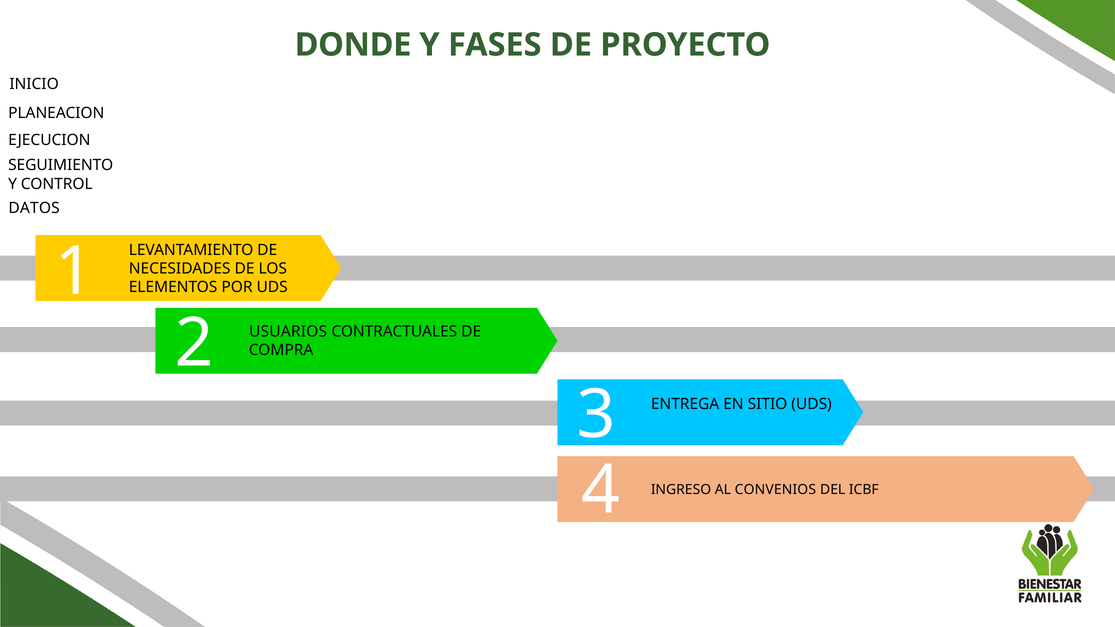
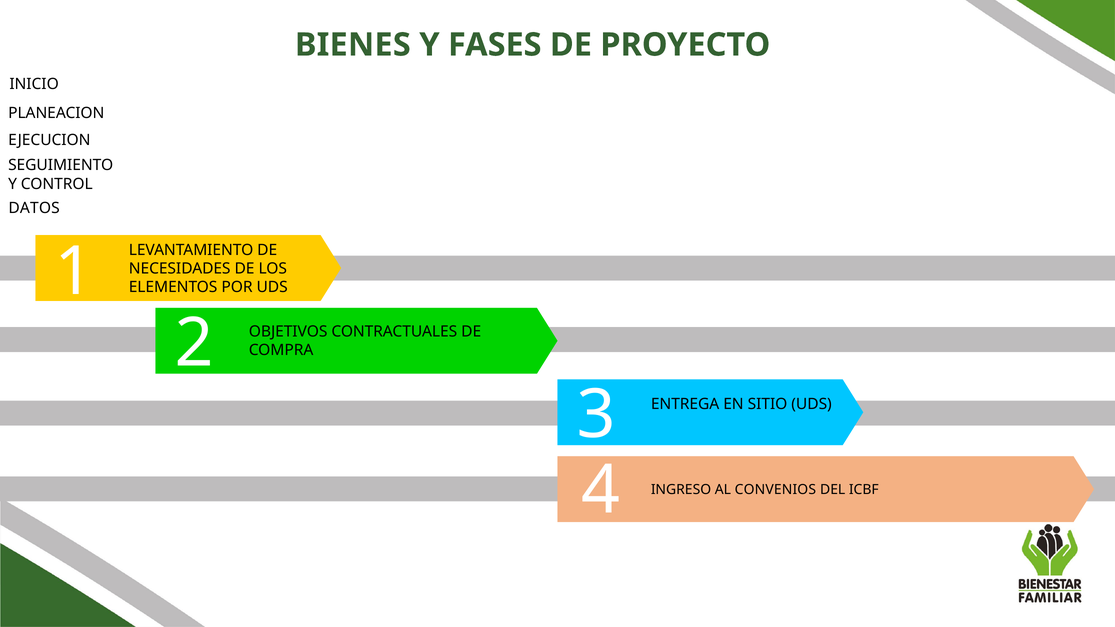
DONDE: DONDE -> BIENES (353, 45)
USUARIOS: USUARIOS -> OBJETIVOS (288, 332)
